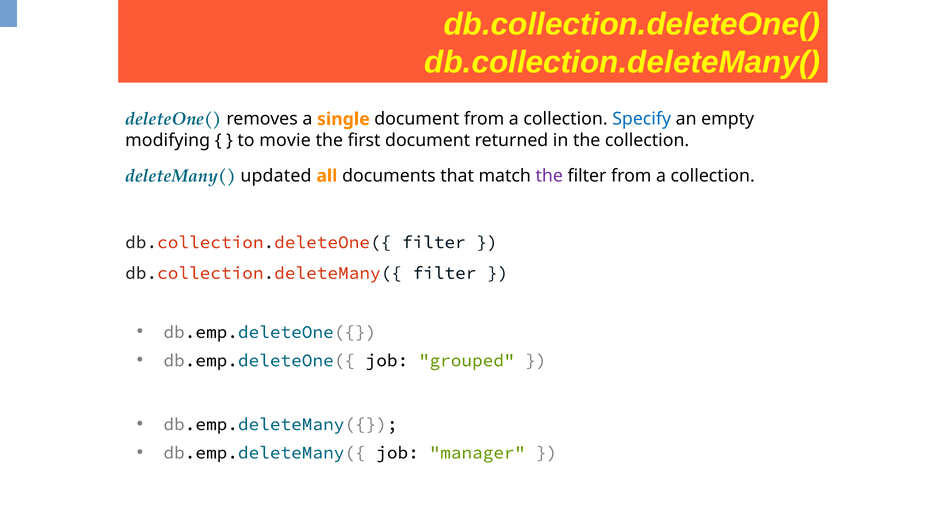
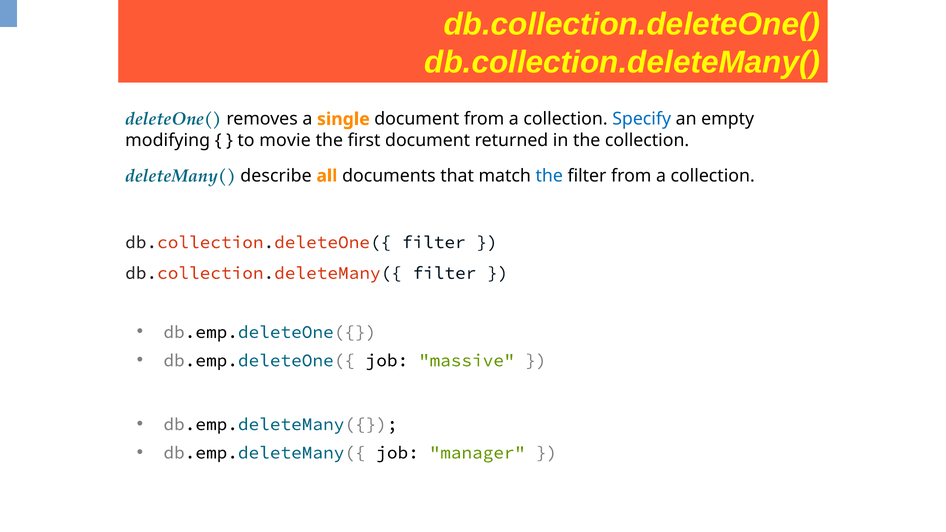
updated: updated -> describe (276, 176)
the colour: purple -> blue (549, 176)
grouped: grouped -> massive (467, 360)
